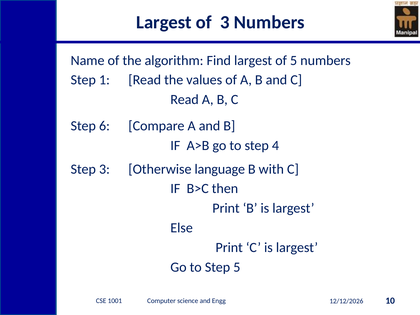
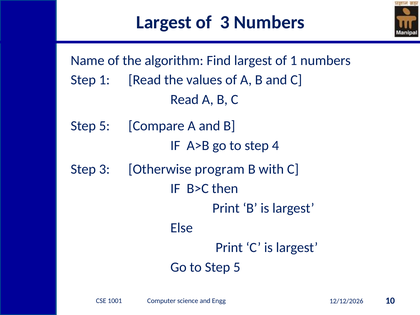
of 5: 5 -> 1 (294, 60)
6: 6 -> 5 (104, 126)
language: language -> program (220, 169)
